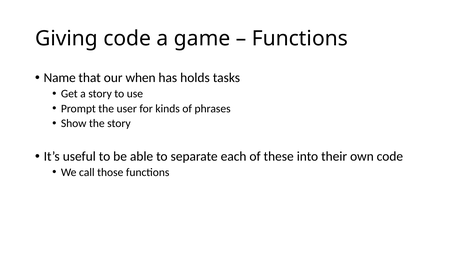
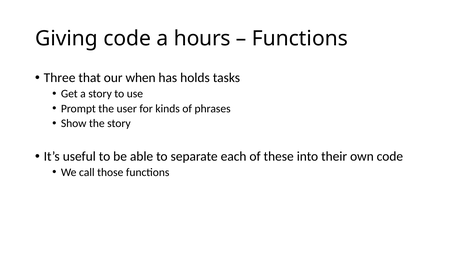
game: game -> hours (202, 39)
Name: Name -> Three (60, 78)
